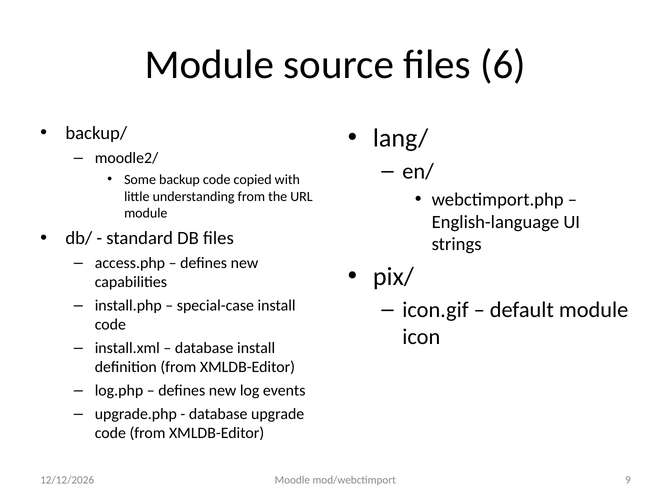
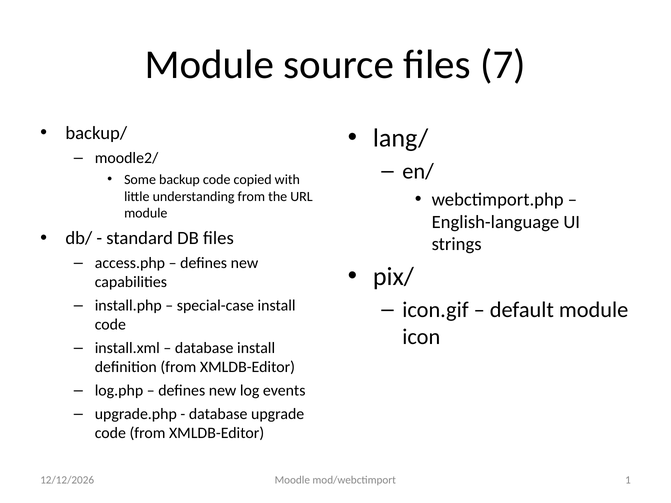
6: 6 -> 7 (503, 65)
9: 9 -> 1 (628, 480)
